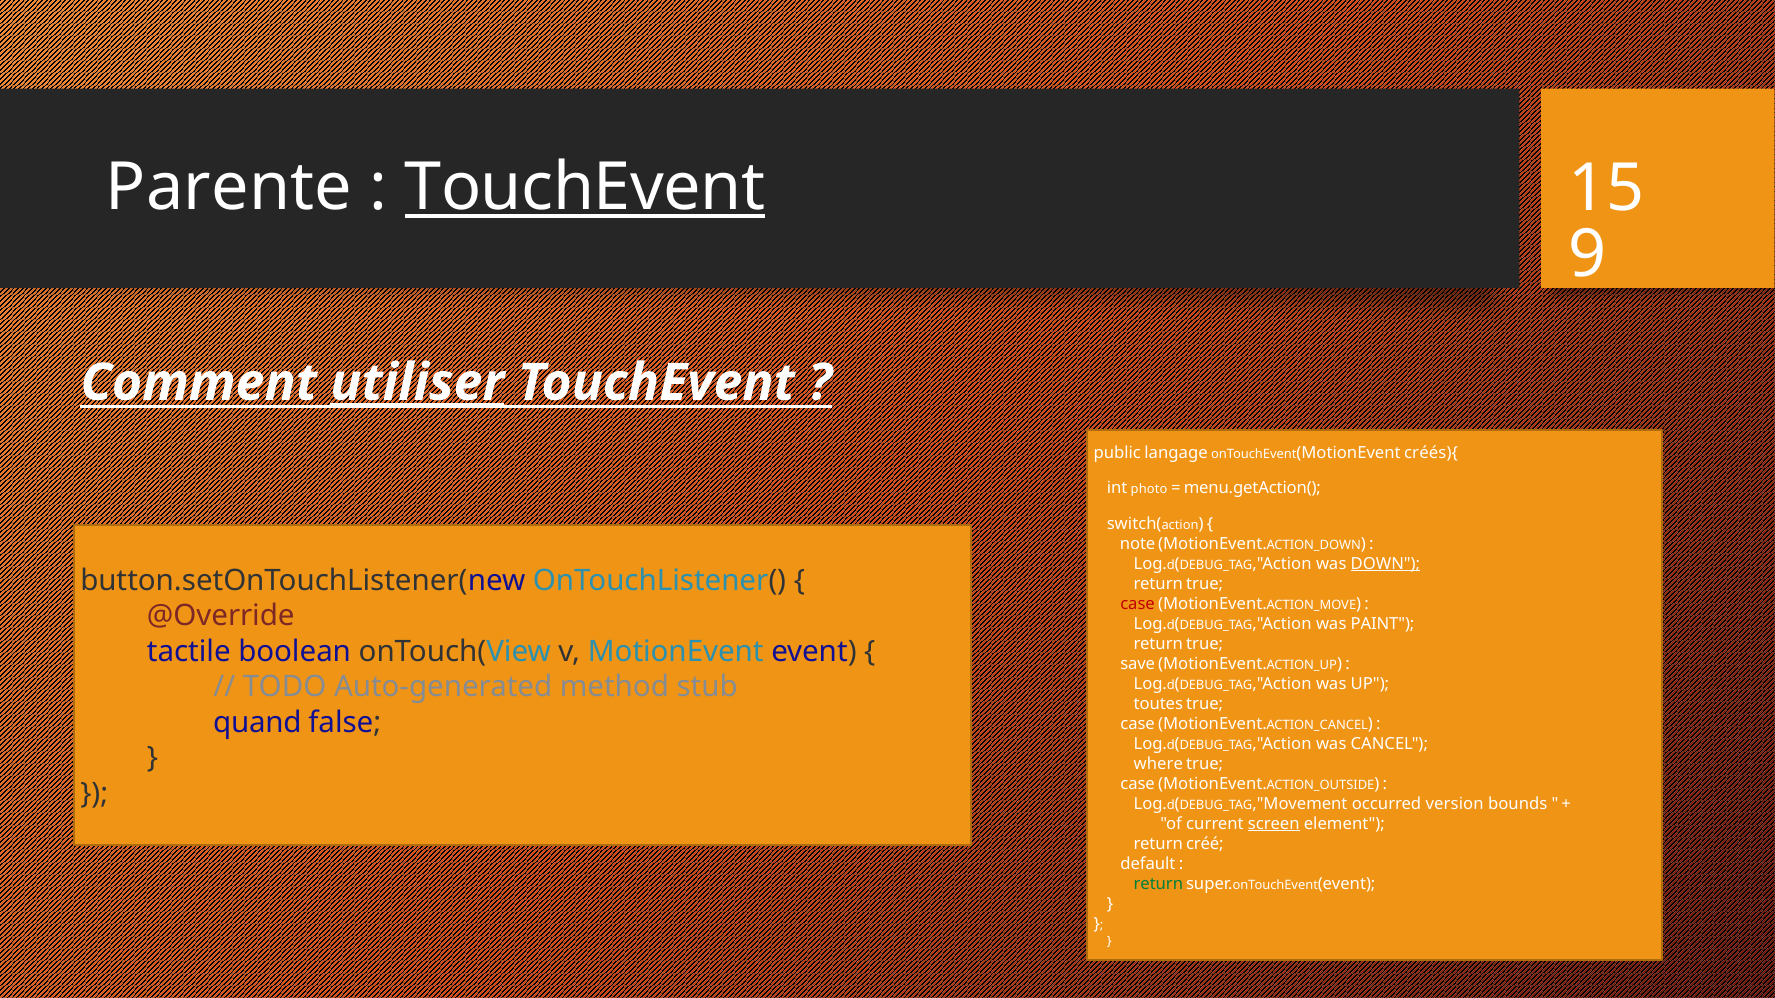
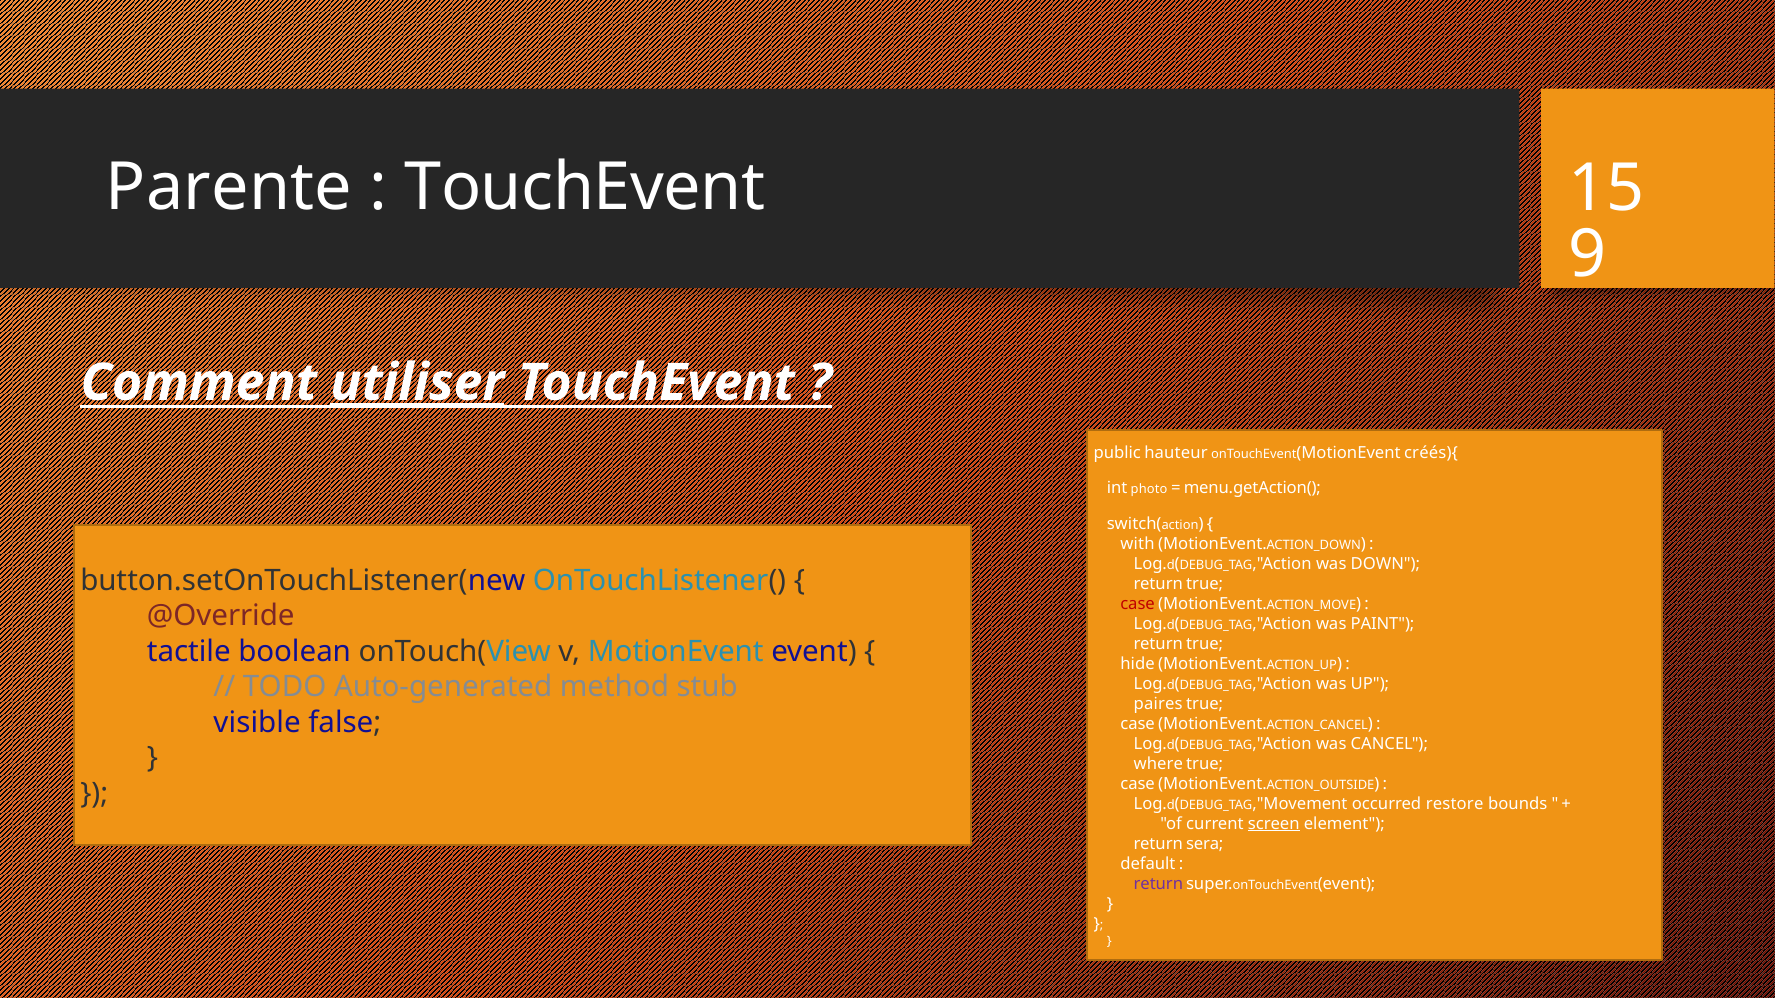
TouchEvent underline: present -> none (585, 188)
langage: langage -> hauteur (1176, 453)
note: note -> with (1137, 544)
DOWN underline: present -> none (1385, 564)
save: save -> hide (1138, 664)
toutes: toutes -> paires (1158, 704)
quand: quand -> visible (257, 723)
version: version -> restore (1455, 804)
créé: créé -> sera (1205, 844)
return colour: green -> purple (1158, 884)
